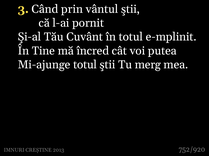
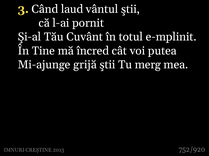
prin: prin -> laud (72, 9)
Mi-ajunge totul: totul -> grijă (85, 65)
